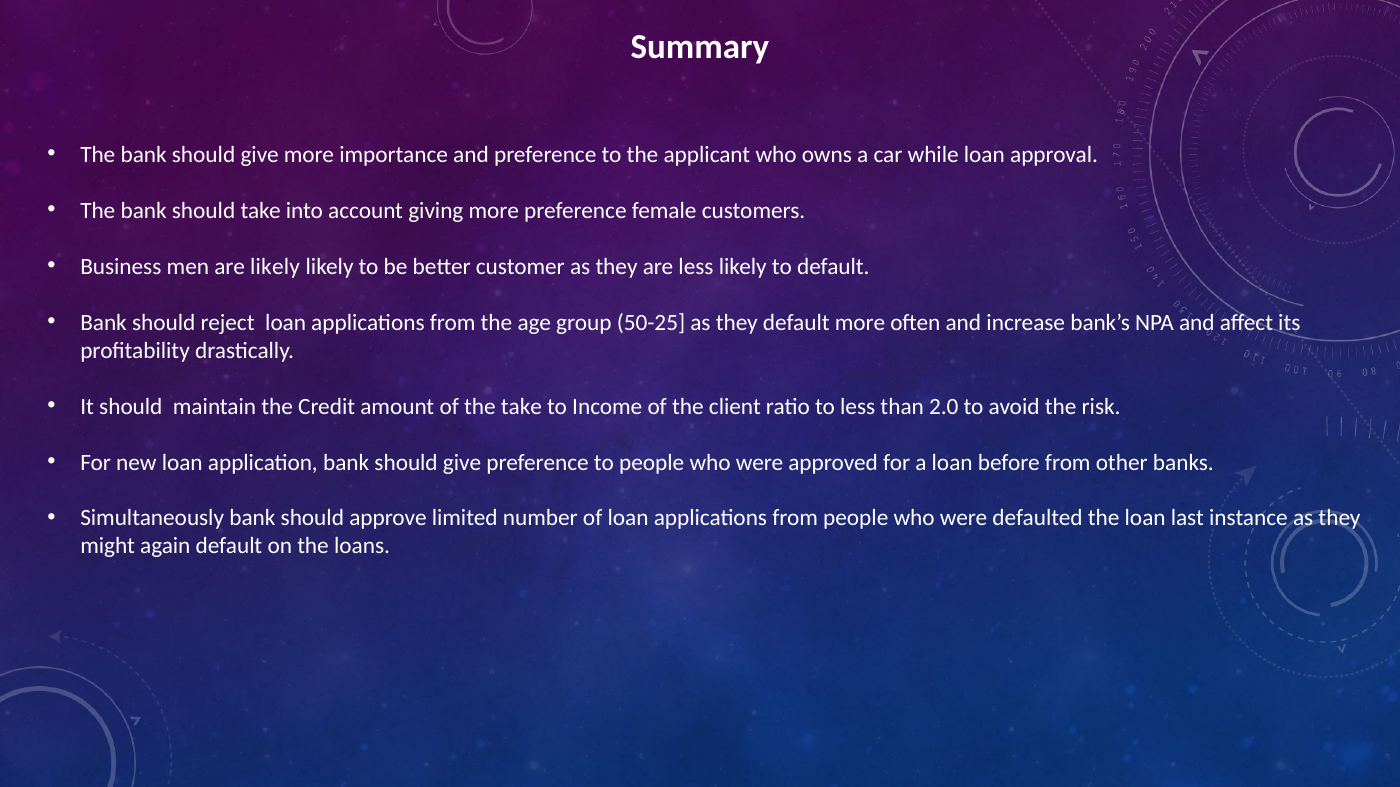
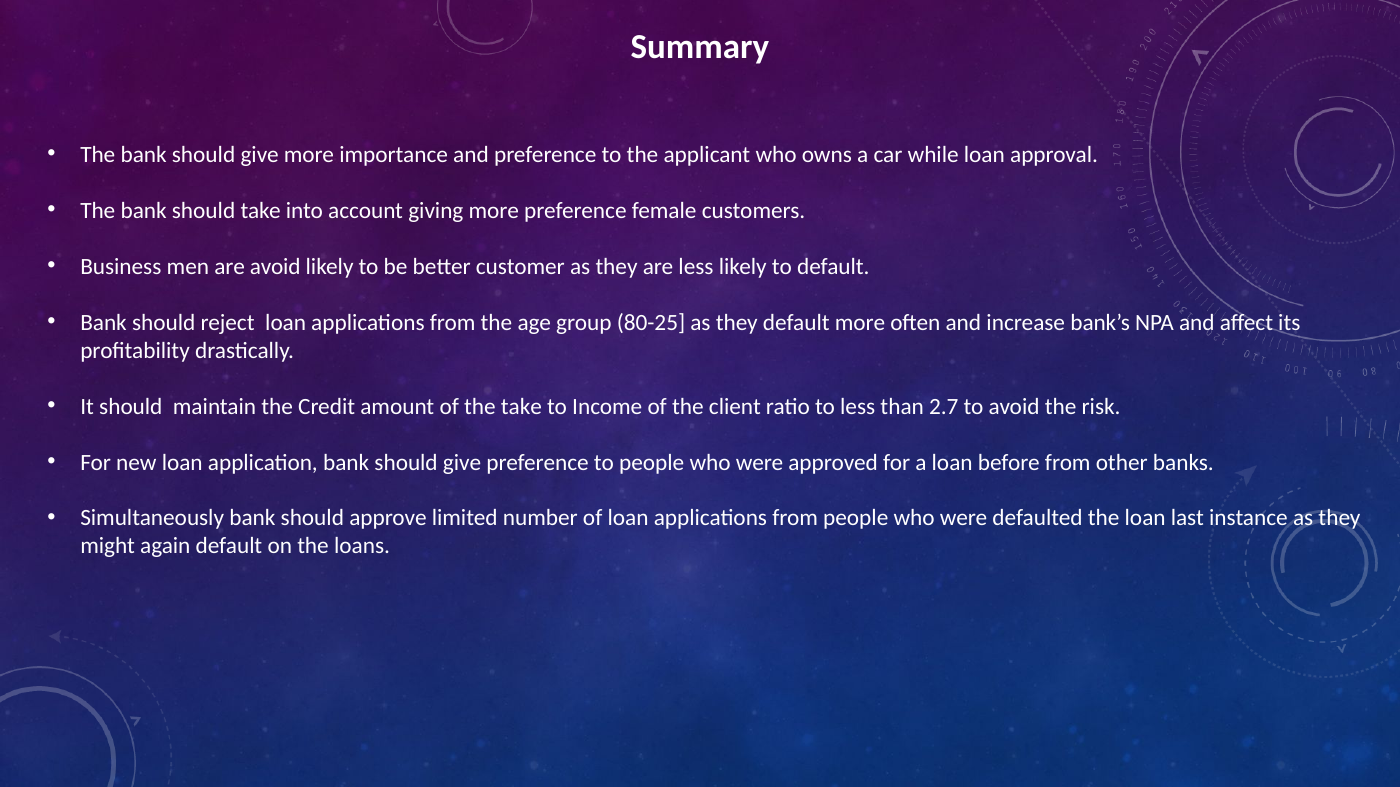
are likely: likely -> avoid (275, 267)
50-25: 50-25 -> 80-25 (651, 323)
2.0: 2.0 -> 2.7 (944, 407)
